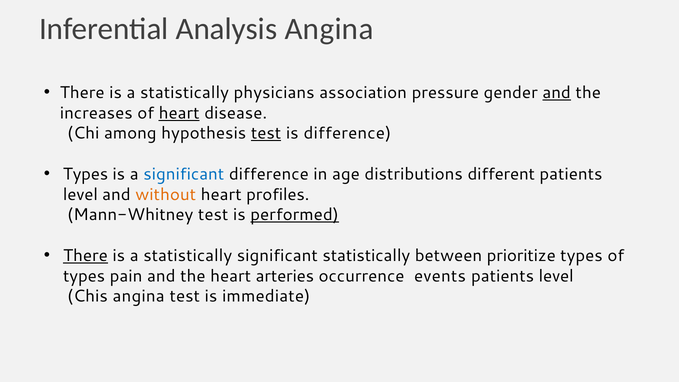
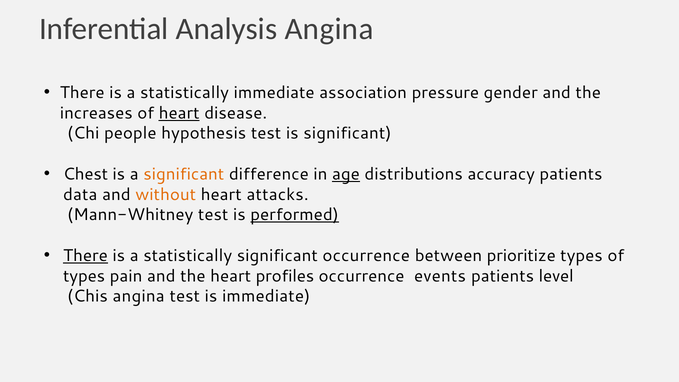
statistically physicians: physicians -> immediate (274, 93)
and underline: present -> none (557, 93)
among: among -> people (130, 133)
test underline: present -> none (266, 133)
is difference: difference -> significant (347, 133)
Types: Types -> Chest (85, 174)
significant colour: blue -> orange (184, 174)
age underline: none -> present (346, 174)
different: different -> accuracy (501, 174)
level: level -> data (80, 194)
profiles: profiles -> attacks (278, 194)
significant statistically: statistically -> occurrence (366, 256)
arteries: arteries -> profiles (285, 276)
